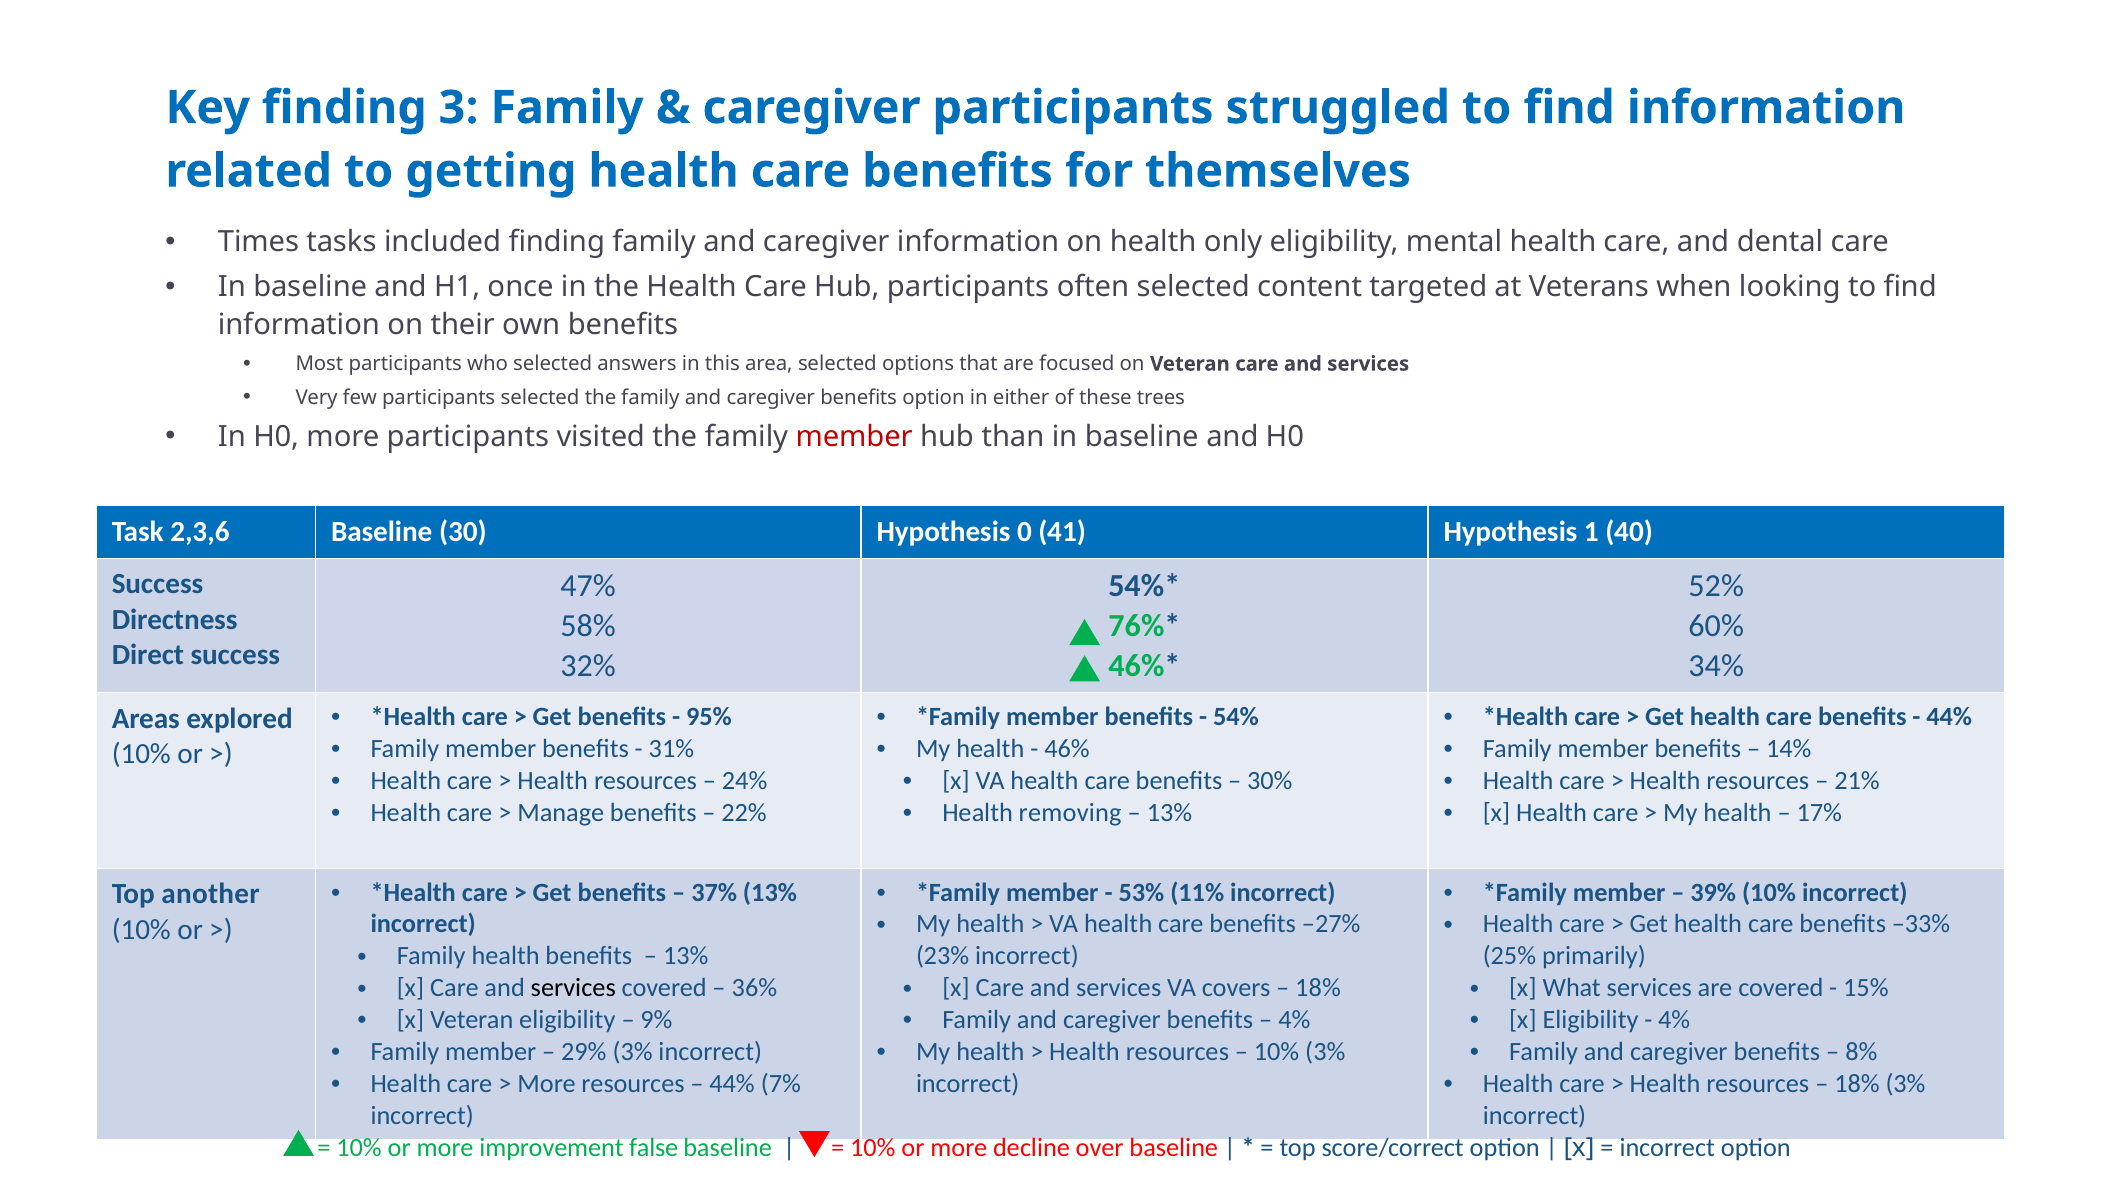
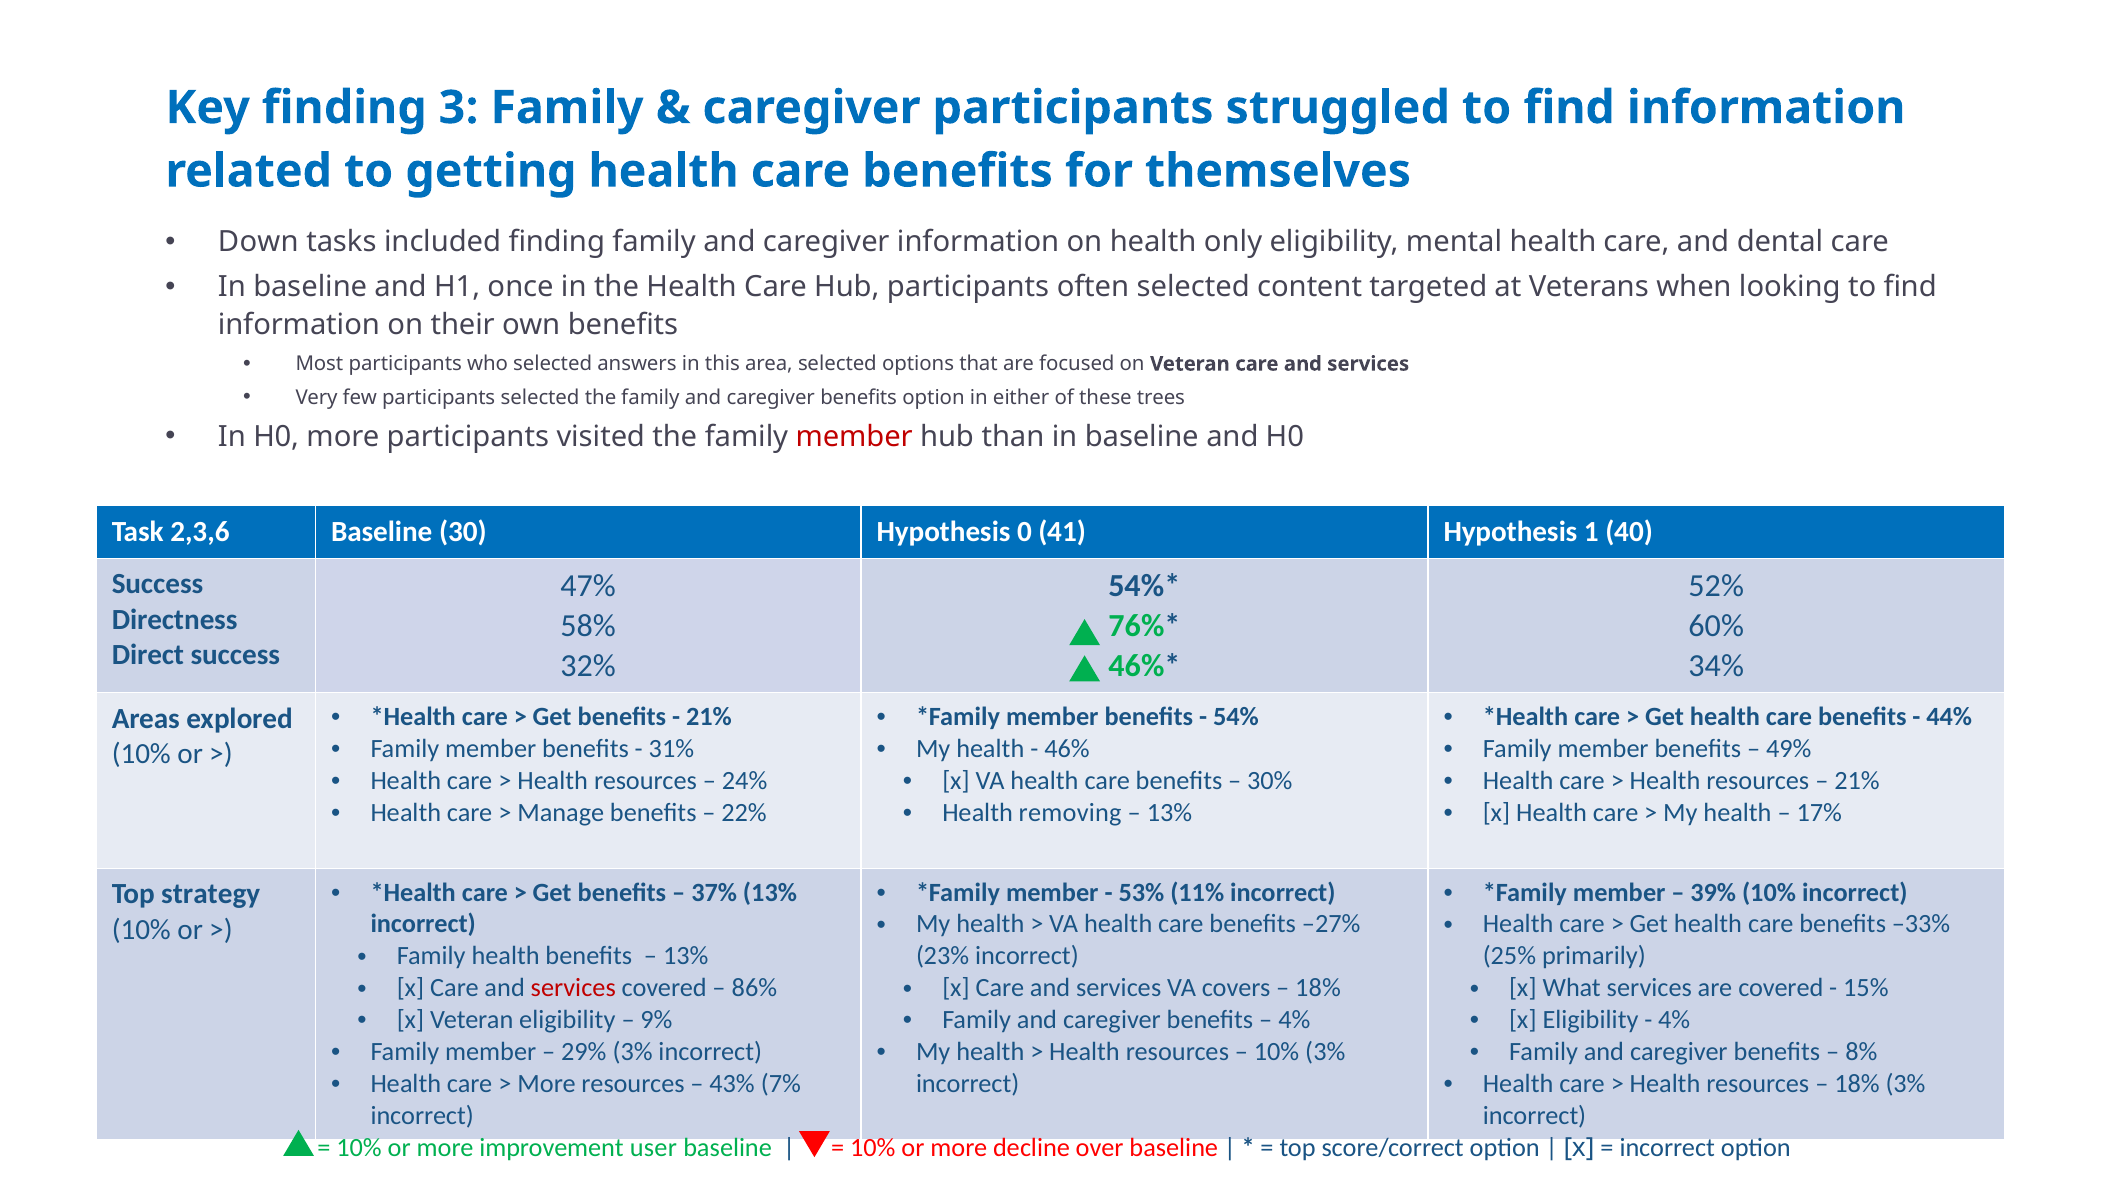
Times: Times -> Down (258, 242)
95%: 95% -> 21% (709, 717)
14%: 14% -> 49% (1789, 749)
another: another -> strategy (211, 894)
services colour: black -> red (573, 988)
36%: 36% -> 86% (754, 988)
44%: 44% -> 43% (732, 1084)
false: false -> user (653, 1147)
